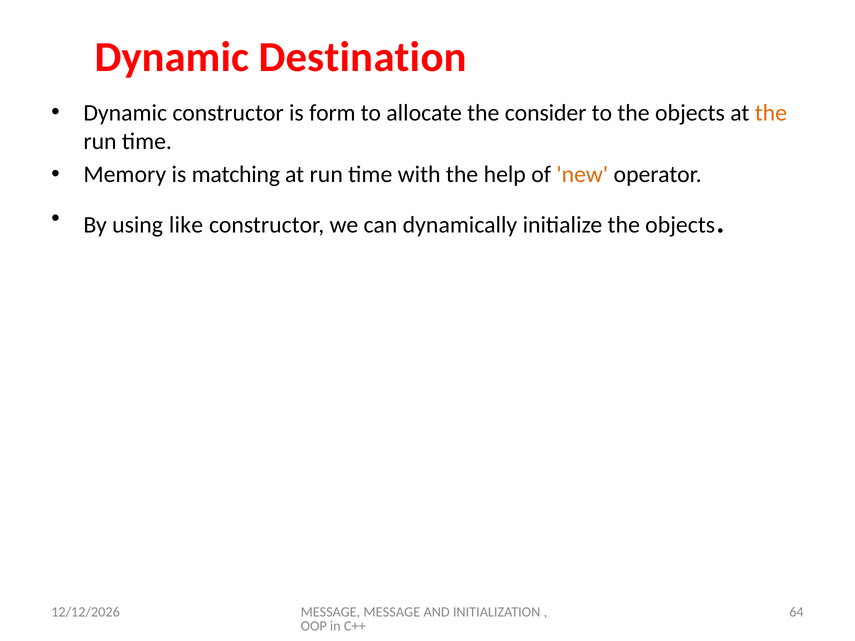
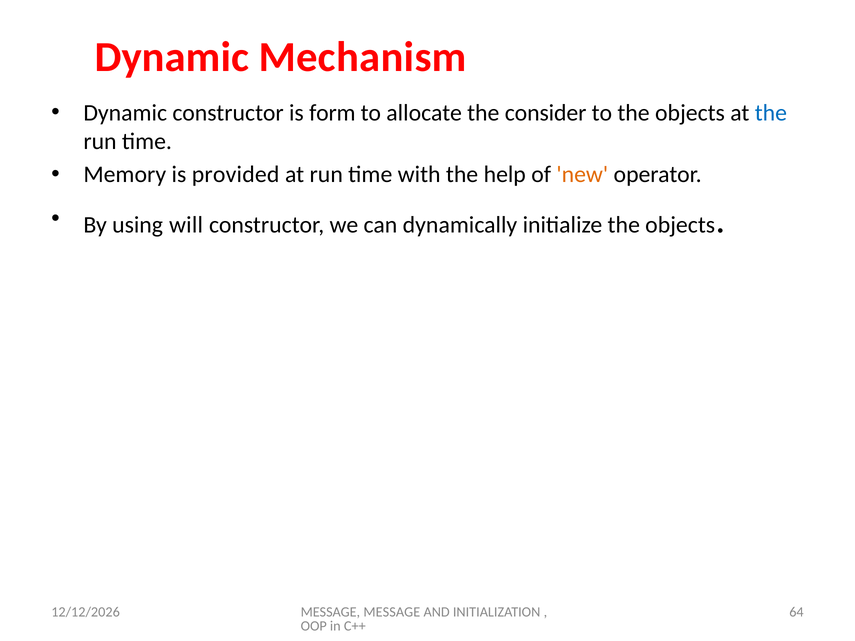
Destination: Destination -> Mechanism (363, 57)
the colour: orange -> blue (771, 113)
matching: matching -> provided (236, 175)
like: like -> will (186, 225)
